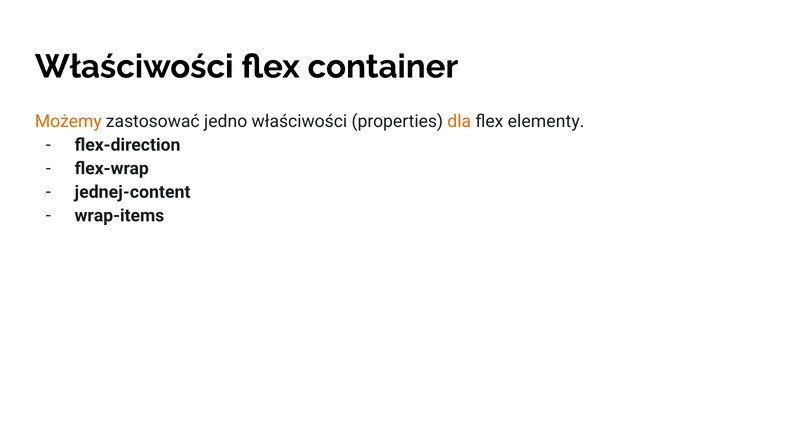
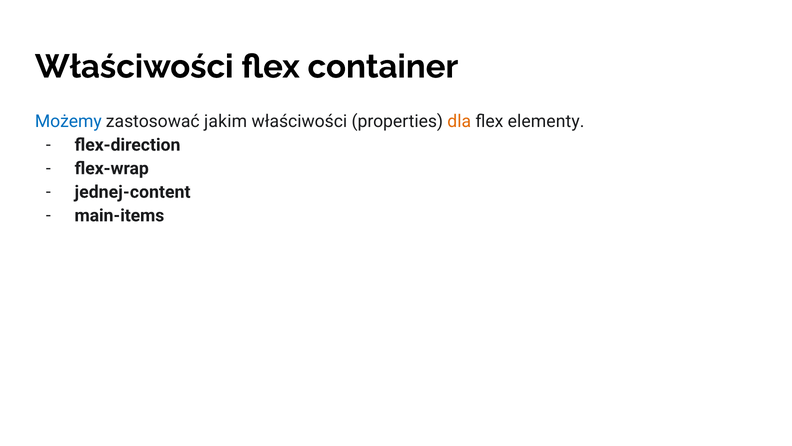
Możemy colour: orange -> blue (68, 121)
jedno: jedno -> jakim (226, 121)
wrap-items: wrap-items -> main-items (119, 215)
